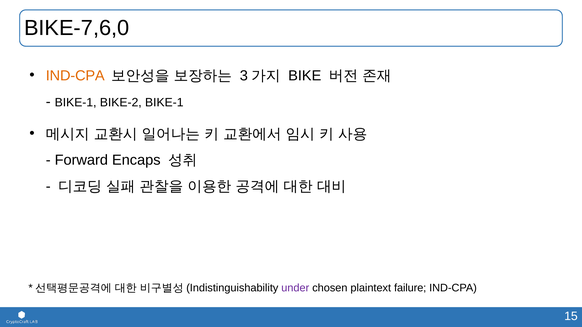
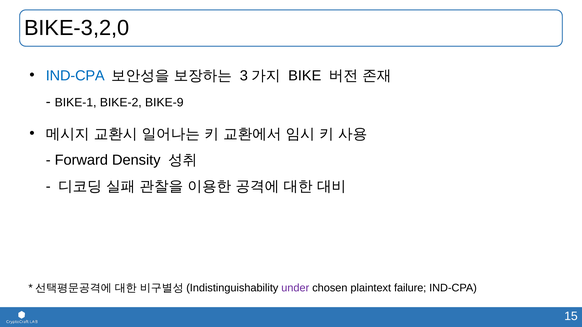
BIKE-7,6,0: BIKE-7,6,0 -> BIKE-3,2,0 (77, 28)
IND-CPA colour: orange -> blue (75, 76)
BIKE-2 BIKE-1: BIKE-1 -> BIKE-9 (164, 103)
Encaps: Encaps -> Density (136, 160)
